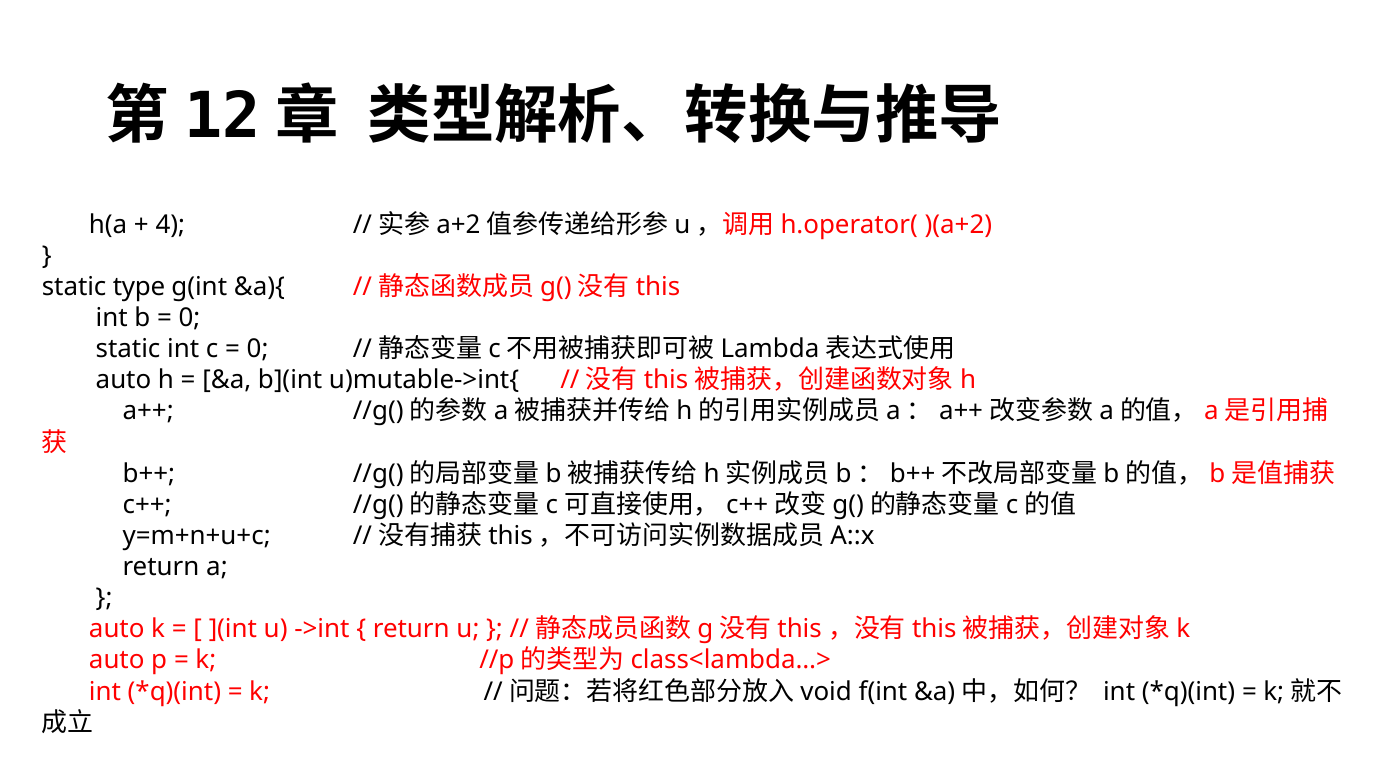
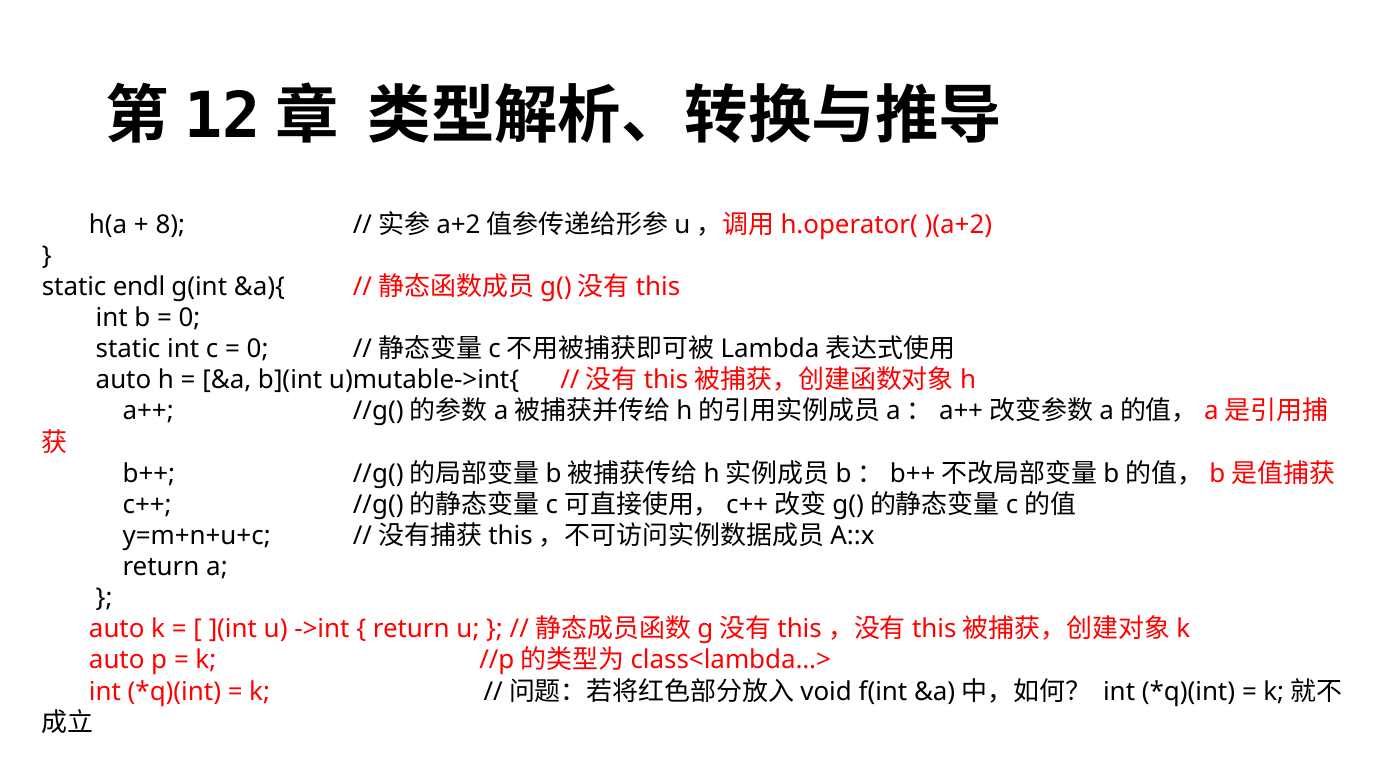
4: 4 -> 8 (170, 225)
type: type -> endl (139, 287)
